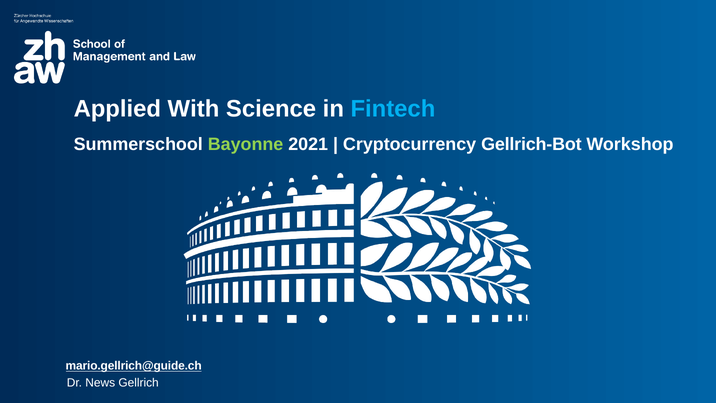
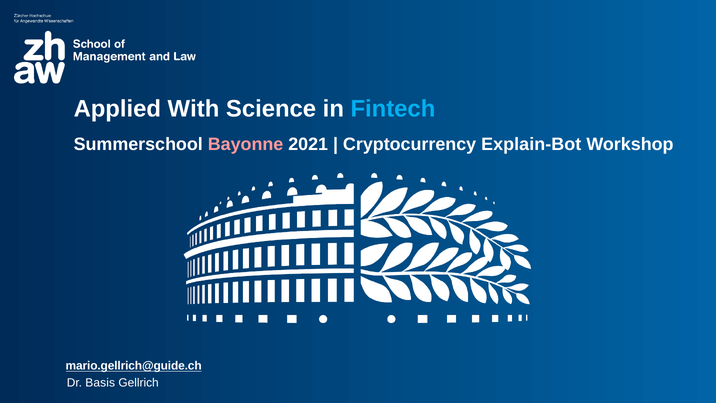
Bayonne colour: light green -> pink (246, 144)
Gellrich-Bot: Gellrich-Bot -> Explain-Bot (531, 144)
News: News -> Basis (100, 382)
